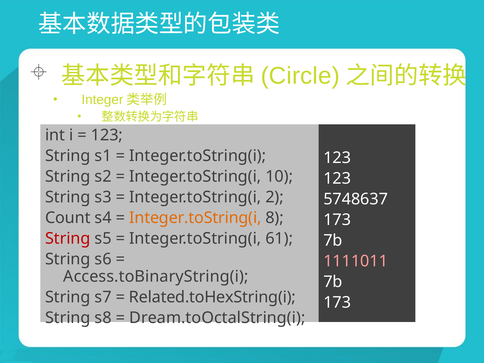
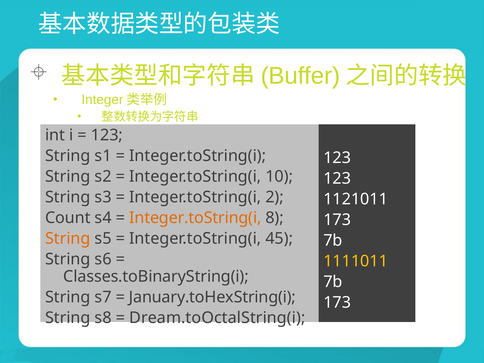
Circle: Circle -> Buffer (300, 76)
5748637: 5748637 -> 1121011 (356, 199)
String colour: red -> orange (68, 239)
61: 61 -> 45 (279, 239)
1111011 colour: pink -> yellow (356, 261)
Access.toBinaryString(i: Access.toBinaryString(i -> Classes.toBinaryString(i (156, 277)
Related.toHexString(i: Related.toHexString(i -> January.toHexString(i (212, 297)
